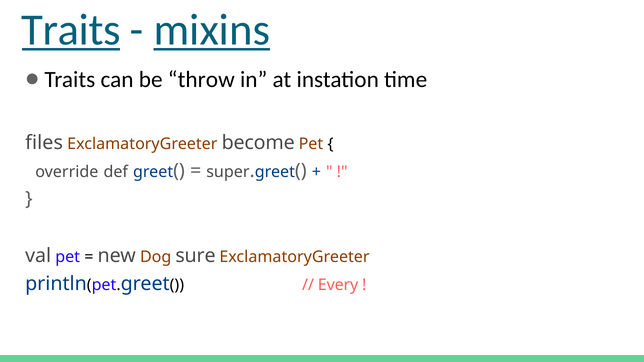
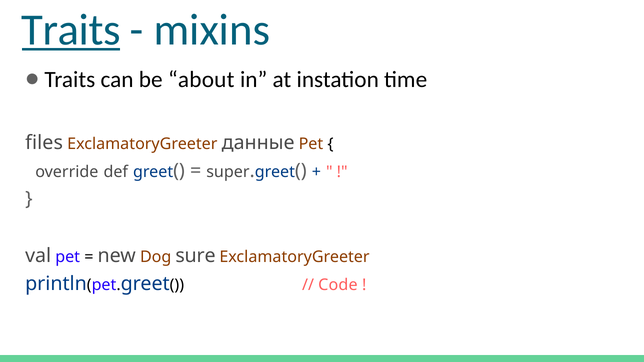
mixins underline: present -> none (212, 30)
throw: throw -> about (201, 80)
become: become -> данные (258, 143)
Every: Every -> Code (338, 285)
